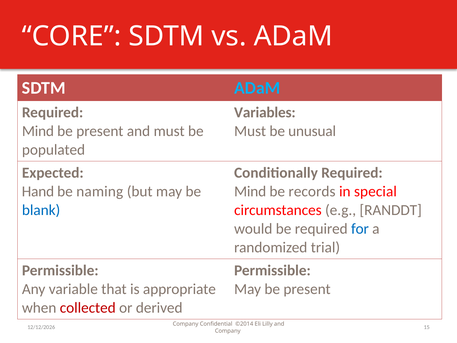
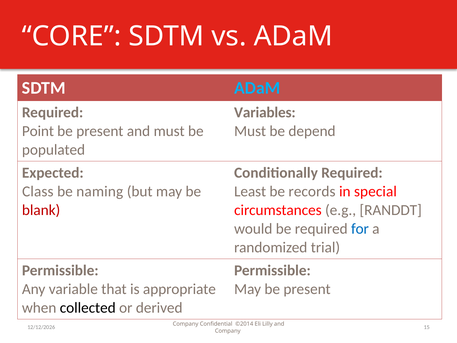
Mind: Mind -> Point (38, 131)
unusual: unusual -> depend (312, 131)
Hand: Hand -> Class (38, 191)
Mind: Mind -> Least (250, 191)
blank colour: blue -> red (41, 210)
collected colour: red -> black (88, 307)
